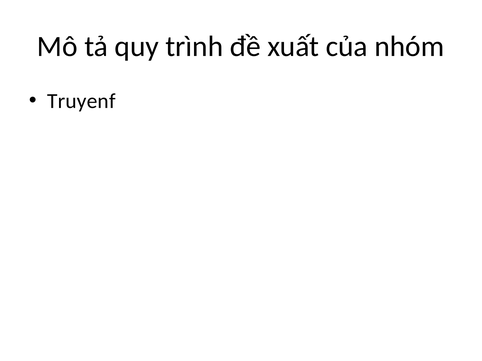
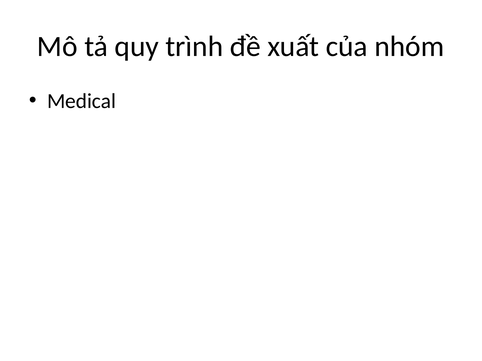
Truyenf: Truyenf -> Medical (82, 101)
